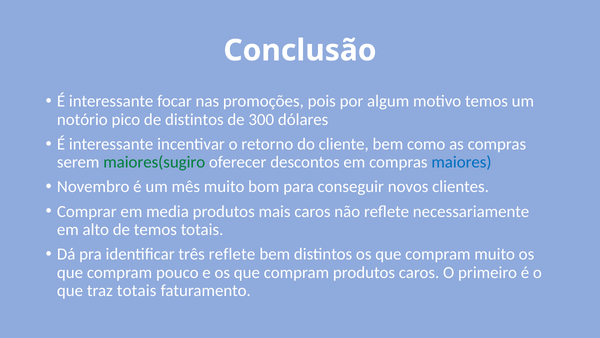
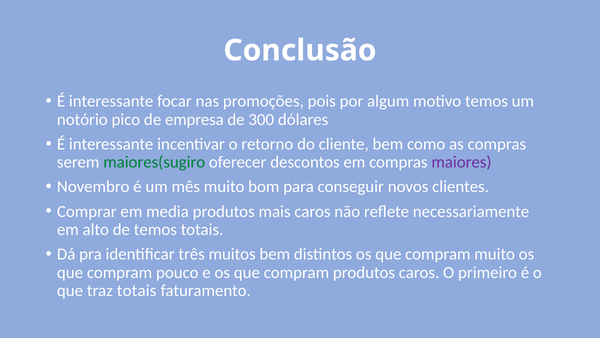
de distintos: distintos -> empresa (194, 119)
maiores colour: blue -> purple (461, 162)
três reflete: reflete -> muitos (232, 254)
